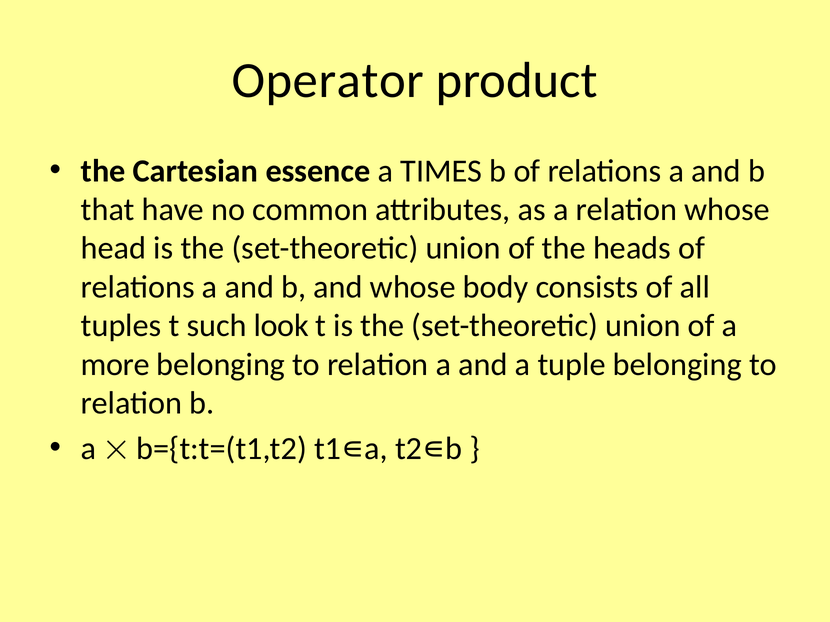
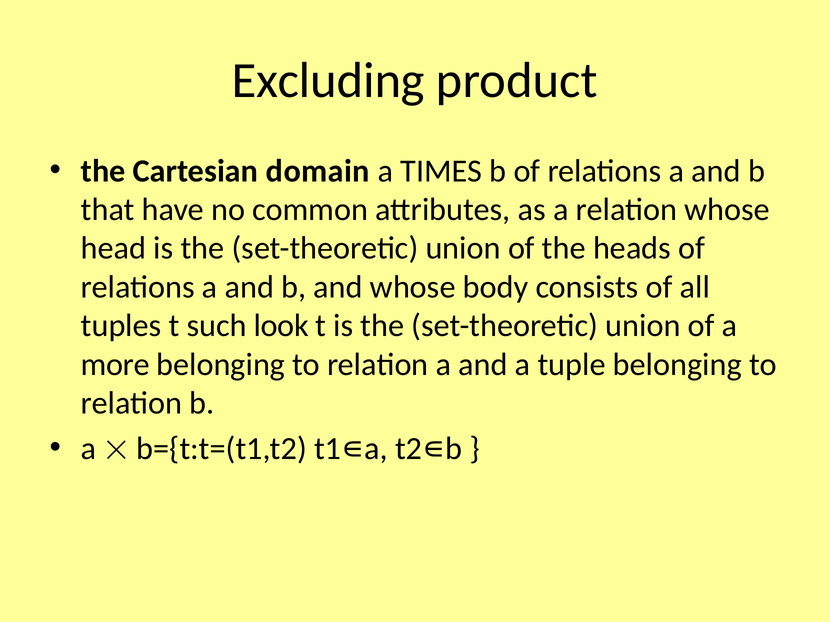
Operator: Operator -> Excluding (328, 80)
essence: essence -> domain (318, 171)
